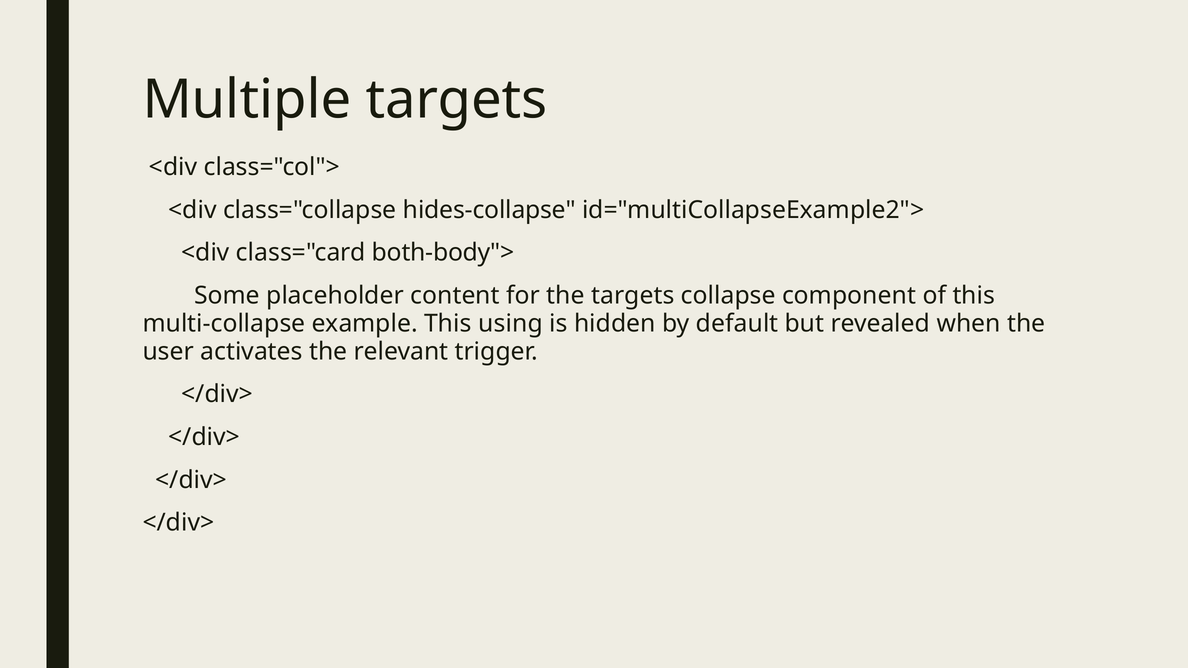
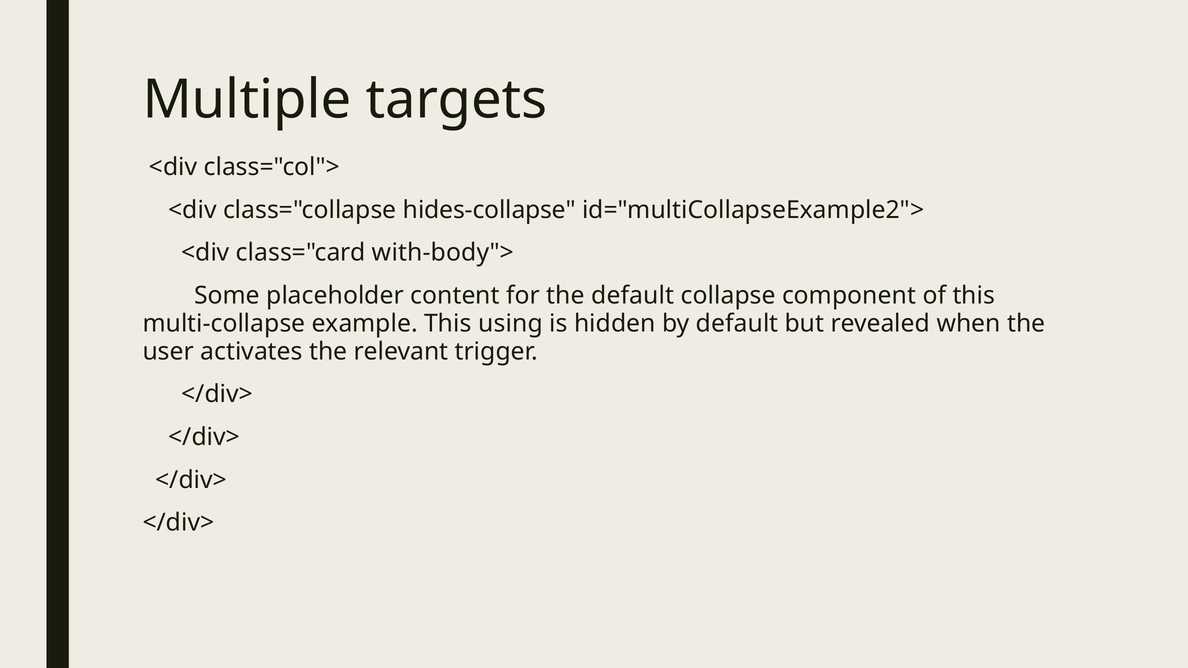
both-body">: both-body"> -> with-body"> (443, 253)
the targets: targets -> default (633, 296)
